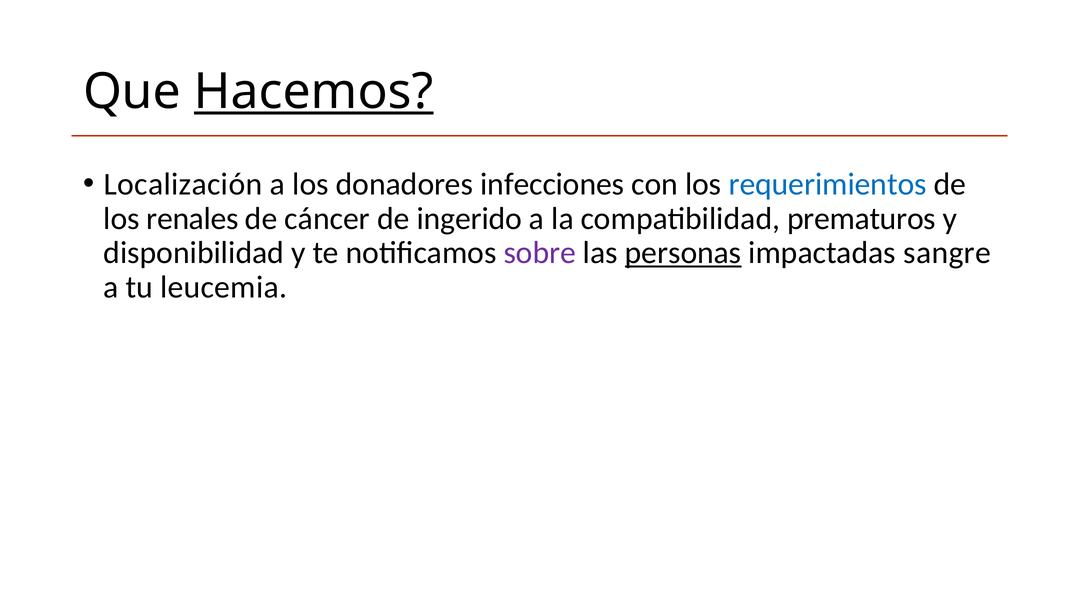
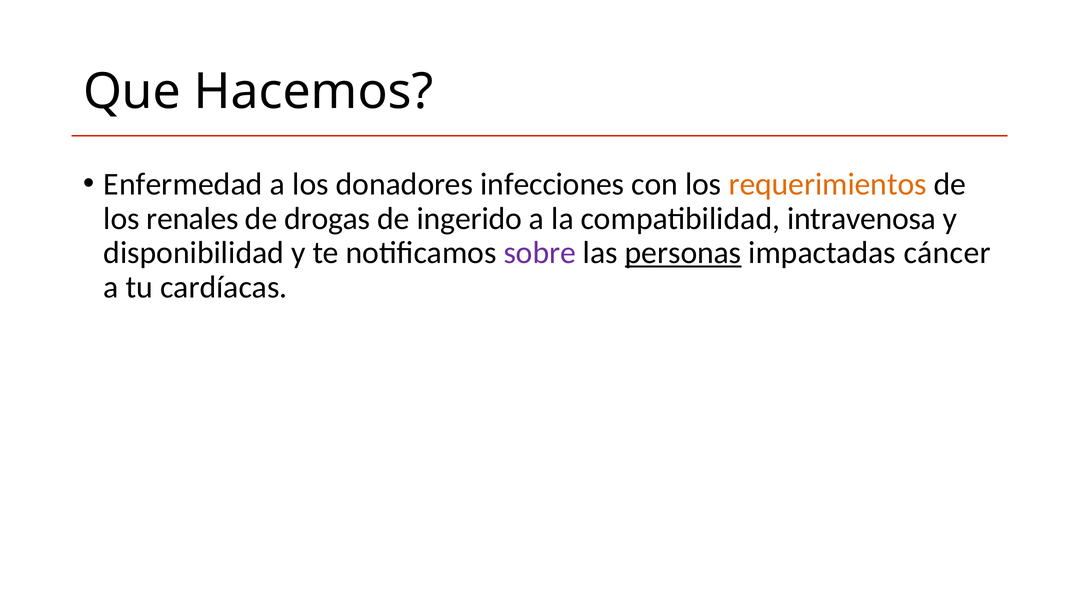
Hacemos underline: present -> none (314, 91)
Localización: Localización -> Enfermedad (183, 184)
requerimientos colour: blue -> orange (828, 184)
cáncer: cáncer -> drogas (327, 218)
prematuros: prematuros -> intravenosa (861, 218)
sangre: sangre -> cáncer (947, 253)
leucemia: leucemia -> cardíacas (224, 287)
